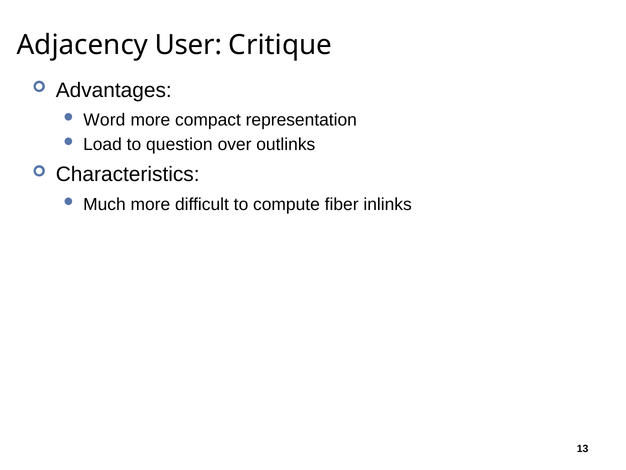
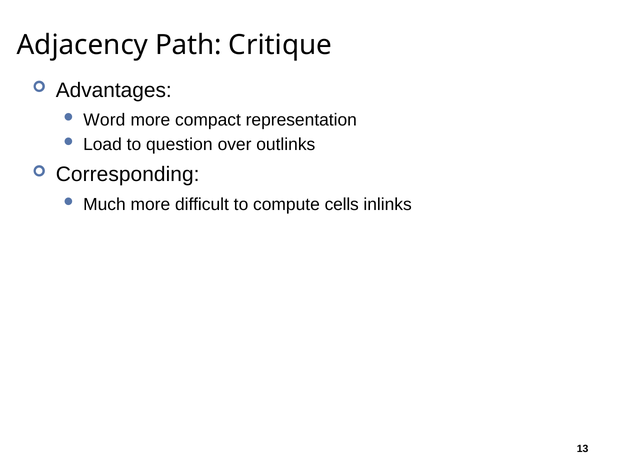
User: User -> Path (188, 45)
Characteristics: Characteristics -> Corresponding (128, 174)
fiber: fiber -> cells (342, 204)
